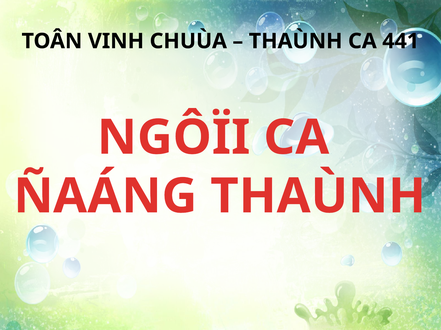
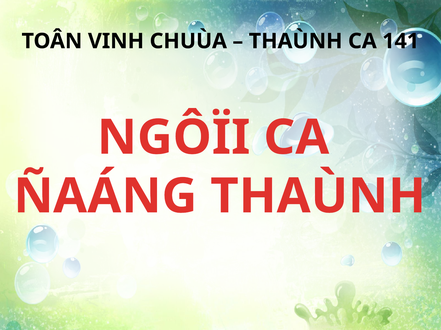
441: 441 -> 141 (401, 41)
